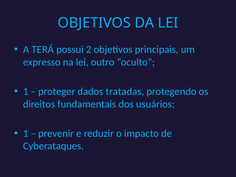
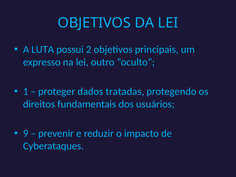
TERÁ: TERÁ -> LUTA (43, 50)
1: 1 -> 9 (26, 133)
